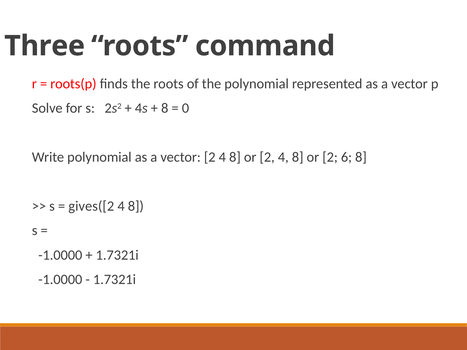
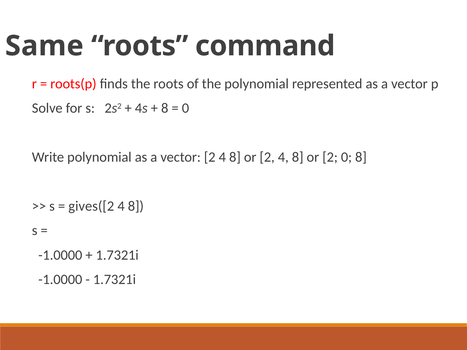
Three: Three -> Same (44, 46)
2 6: 6 -> 0 (346, 157)
